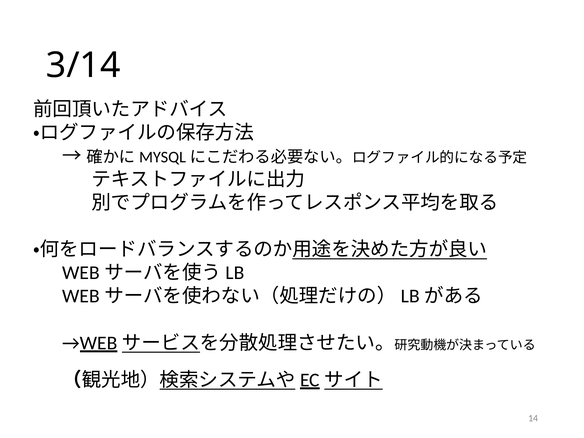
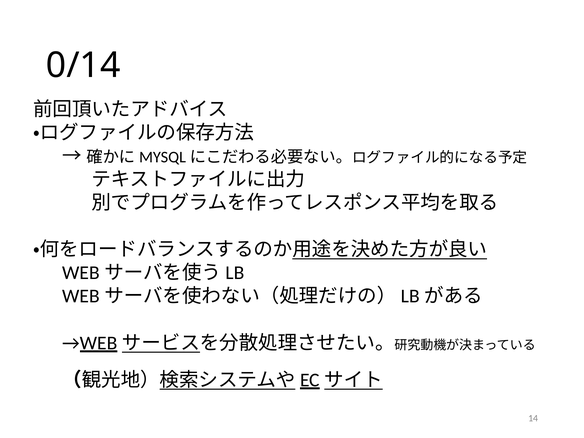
3/14: 3/14 -> 0/14 (83, 65)
